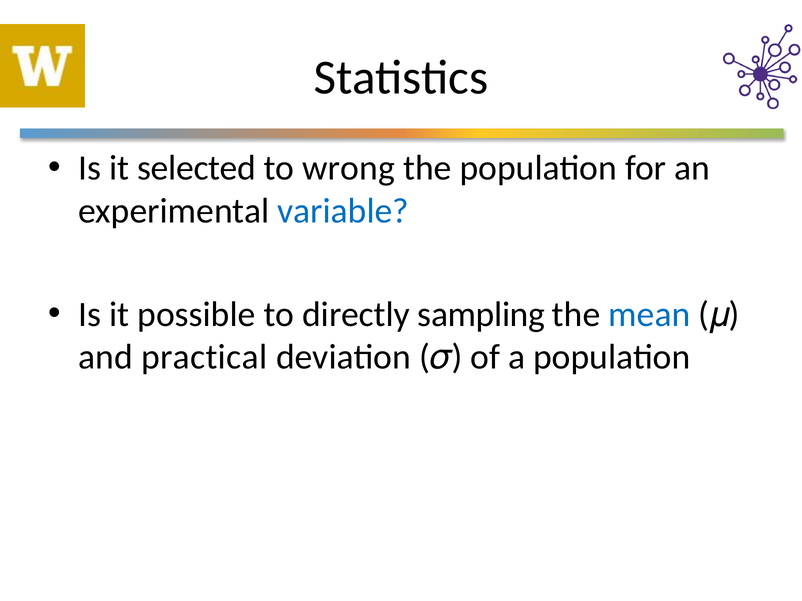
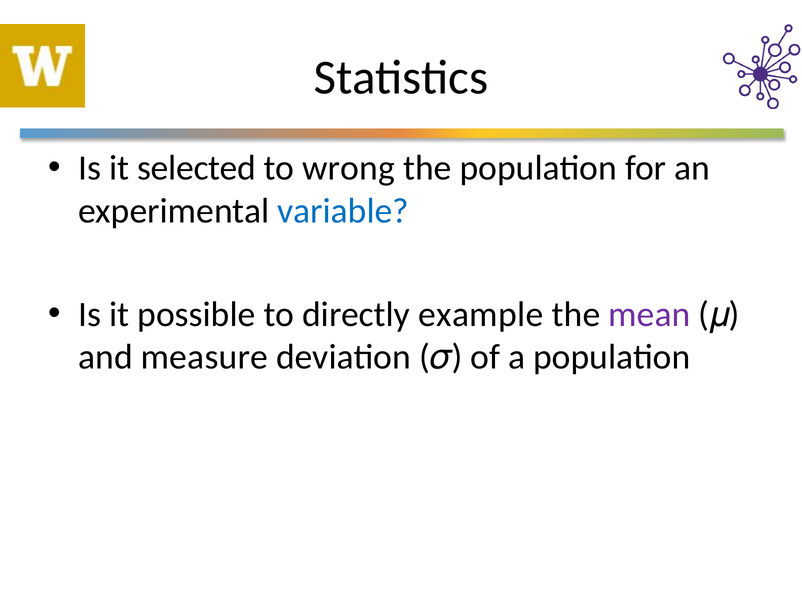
sampling: sampling -> example (481, 315)
mean colour: blue -> purple (649, 315)
practical: practical -> measure (204, 357)
